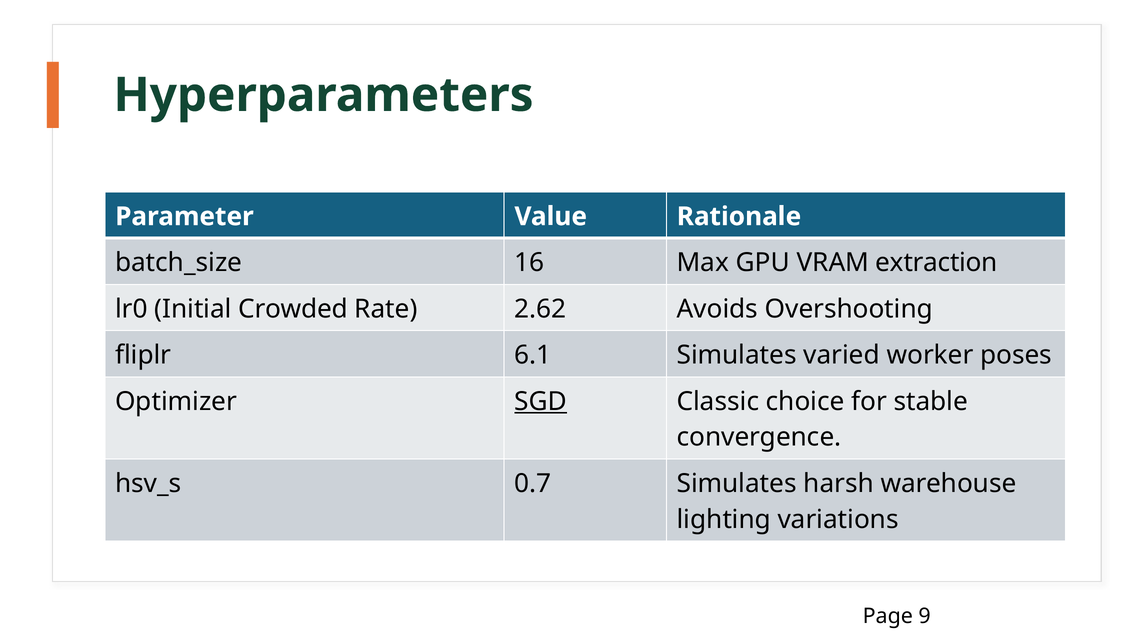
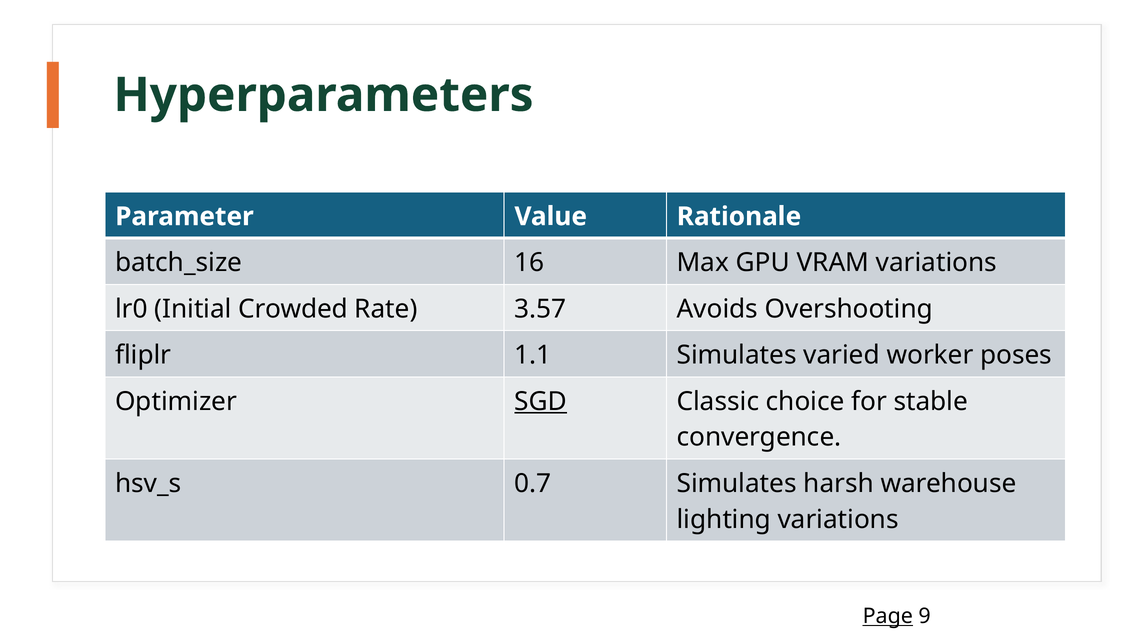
VRAM extraction: extraction -> variations (936, 263)
2.62: 2.62 -> 3.57 (540, 309)
6.1: 6.1 -> 1.1 (533, 355)
Page underline: none -> present (888, 616)
